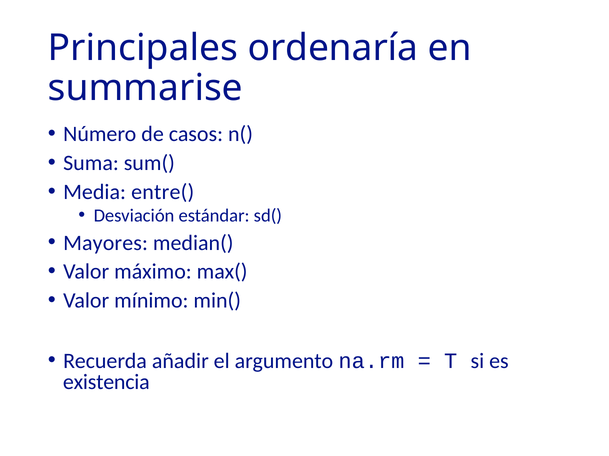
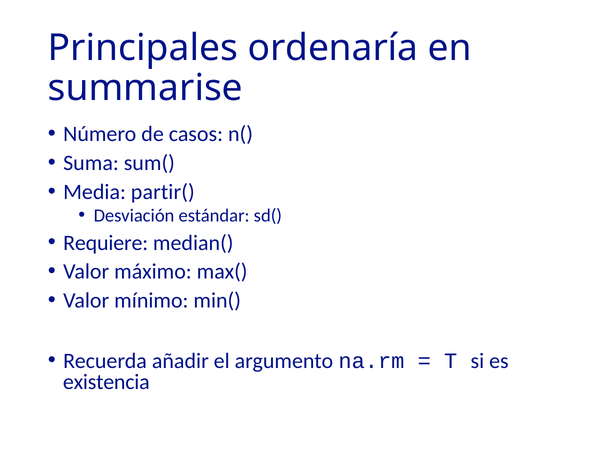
entre(: entre( -> partir( (163, 192)
Mayores: Mayores -> Requiere (106, 243)
